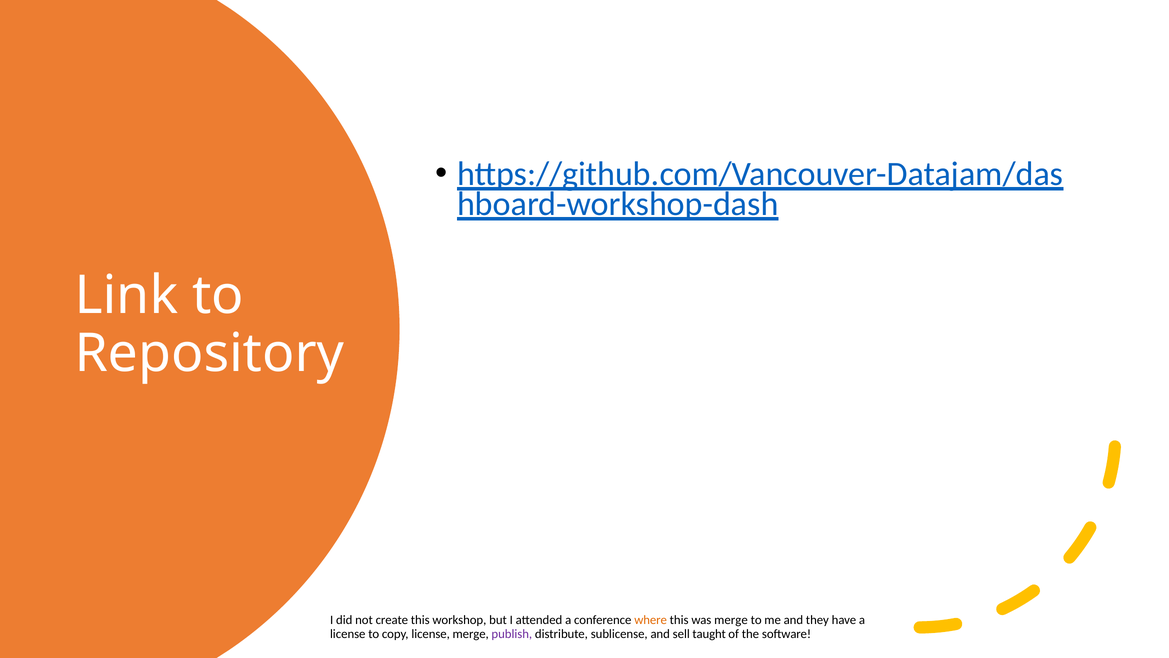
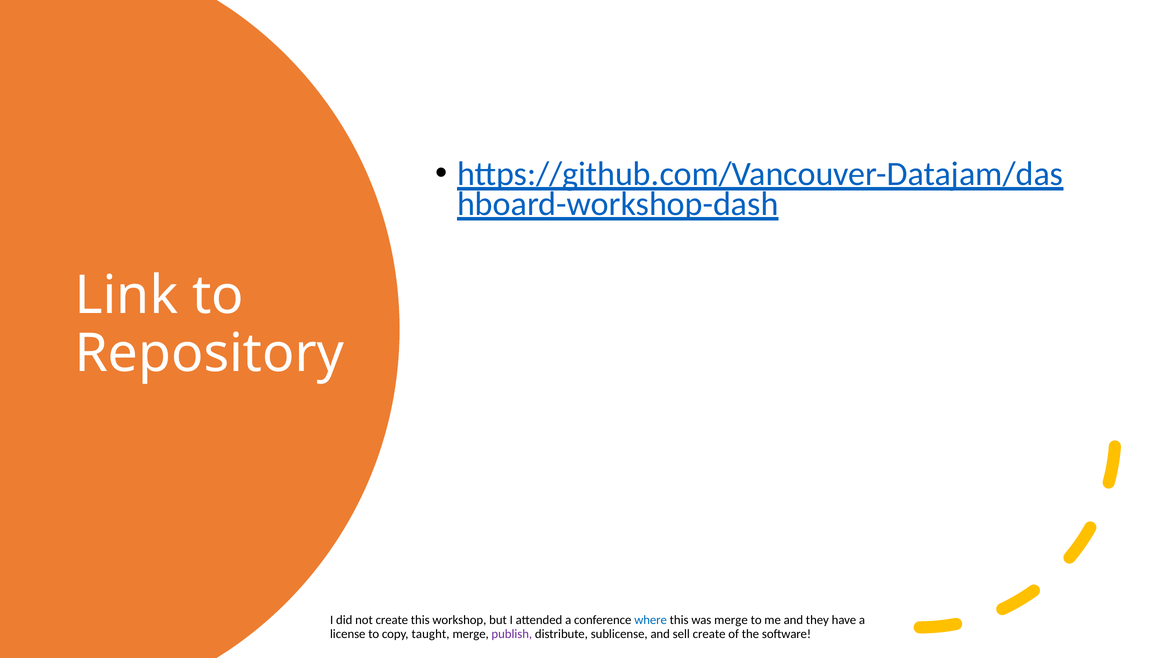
where colour: orange -> blue (651, 620)
copy license: license -> taught (431, 633)
sell taught: taught -> create (709, 633)
